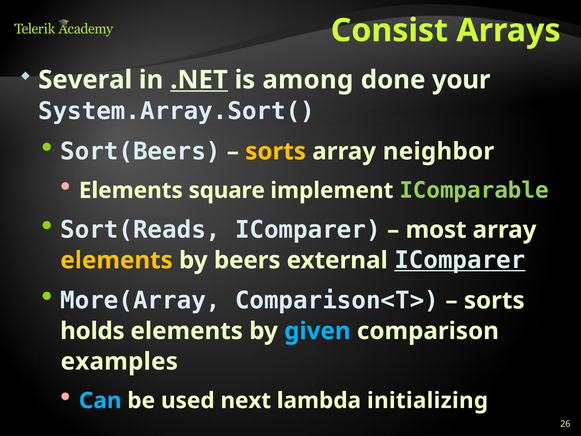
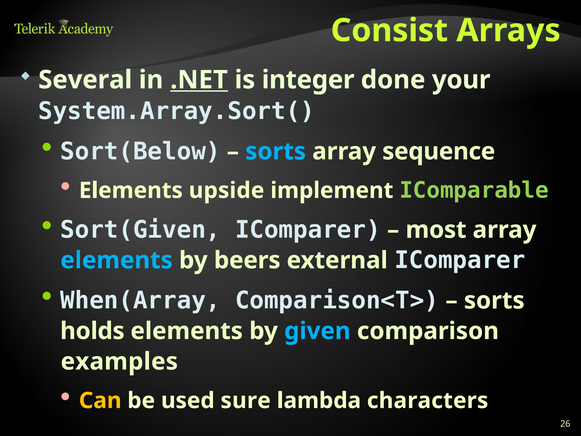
among: among -> integer (308, 80)
Sort(Beers: Sort(Beers -> Sort(Below (140, 151)
sorts colour: yellow -> light blue (276, 151)
neighbor: neighbor -> sequence (439, 151)
square: square -> upside (227, 190)
Sort(Reads: Sort(Reads -> Sort(Given (140, 230)
elements colour: yellow -> light blue (117, 260)
IComparer underline: present -> none (460, 260)
More(Array: More(Array -> When(Array (140, 300)
Can colour: light blue -> yellow (100, 400)
next: next -> sure (246, 400)
initializing: initializing -> characters (428, 400)
